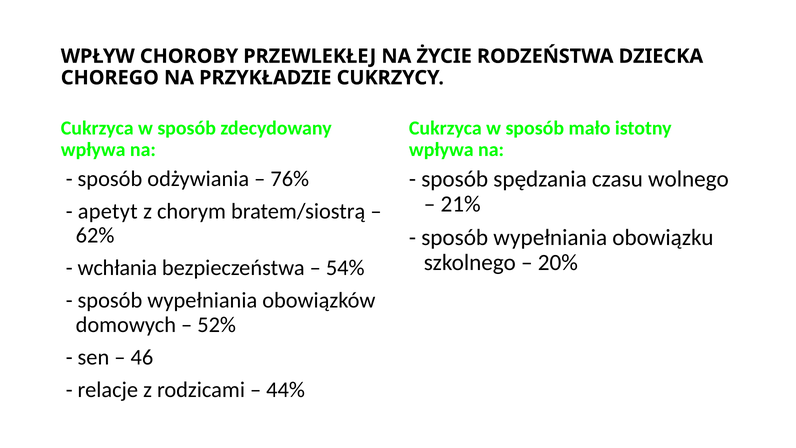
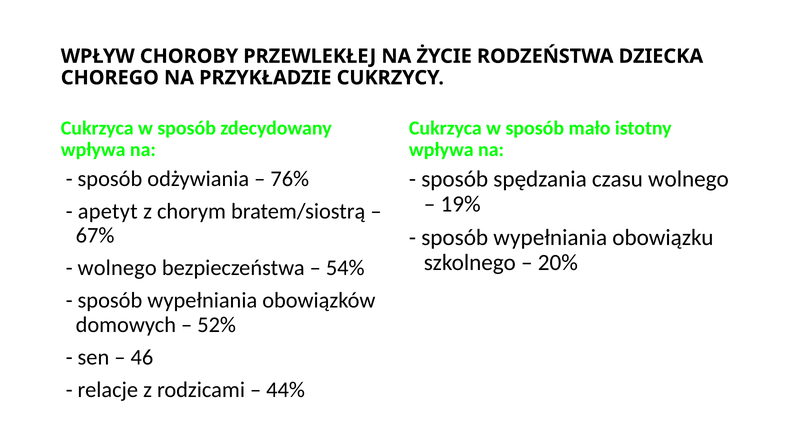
21%: 21% -> 19% (461, 204)
62%: 62% -> 67% (95, 235)
wchłania: wchłania -> wolnego (117, 268)
